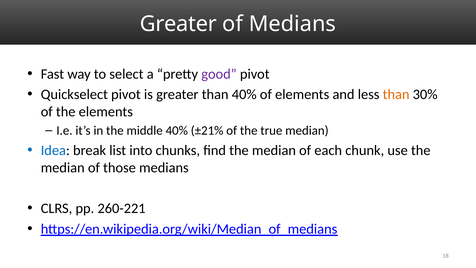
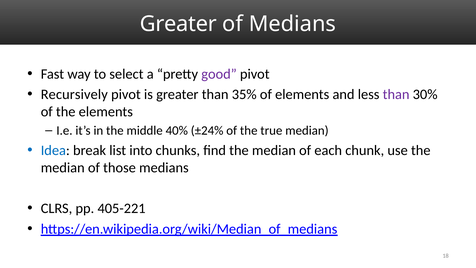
Quickselect: Quickselect -> Recursively (74, 94)
than 40%: 40% -> 35% (244, 94)
than colour: orange -> purple (396, 94)
±21%: ±21% -> ±24% (207, 131)
260-221: 260-221 -> 405-221 (122, 208)
